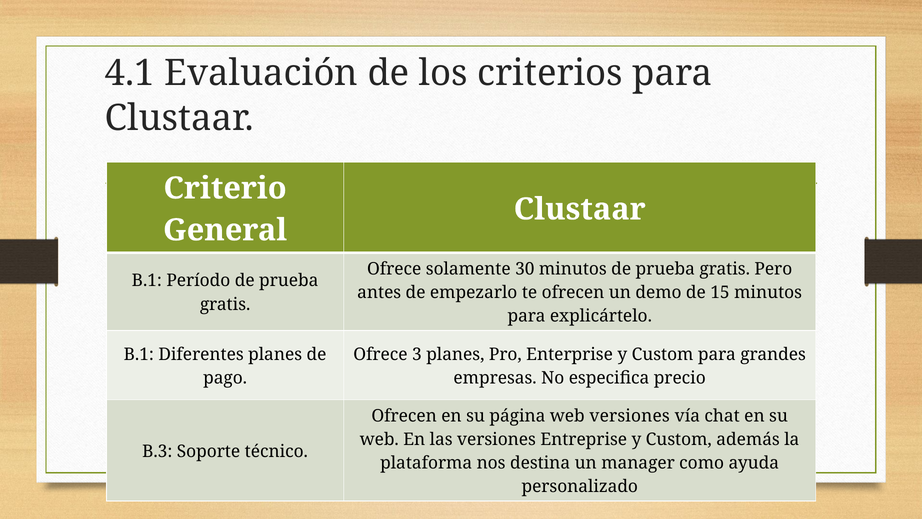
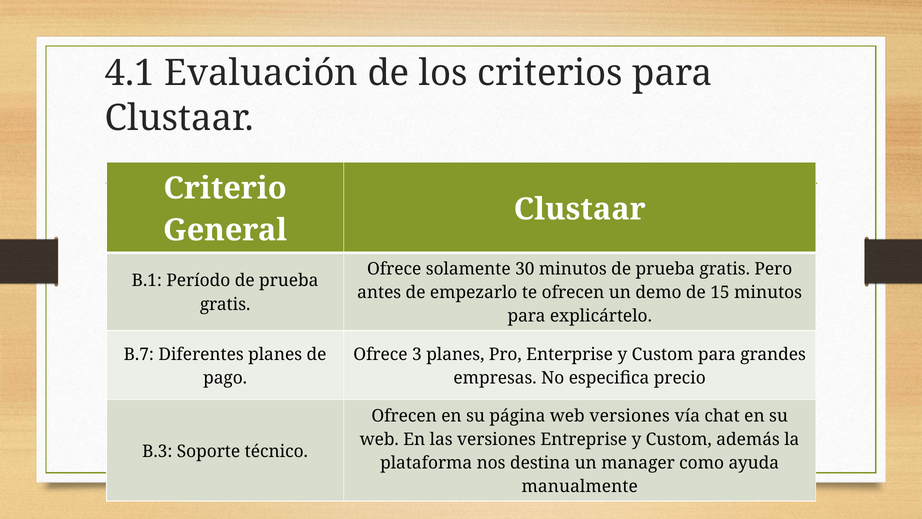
B.1: B.1 -> B.7 (139, 354)
personalizado: personalizado -> manualmente (580, 486)
